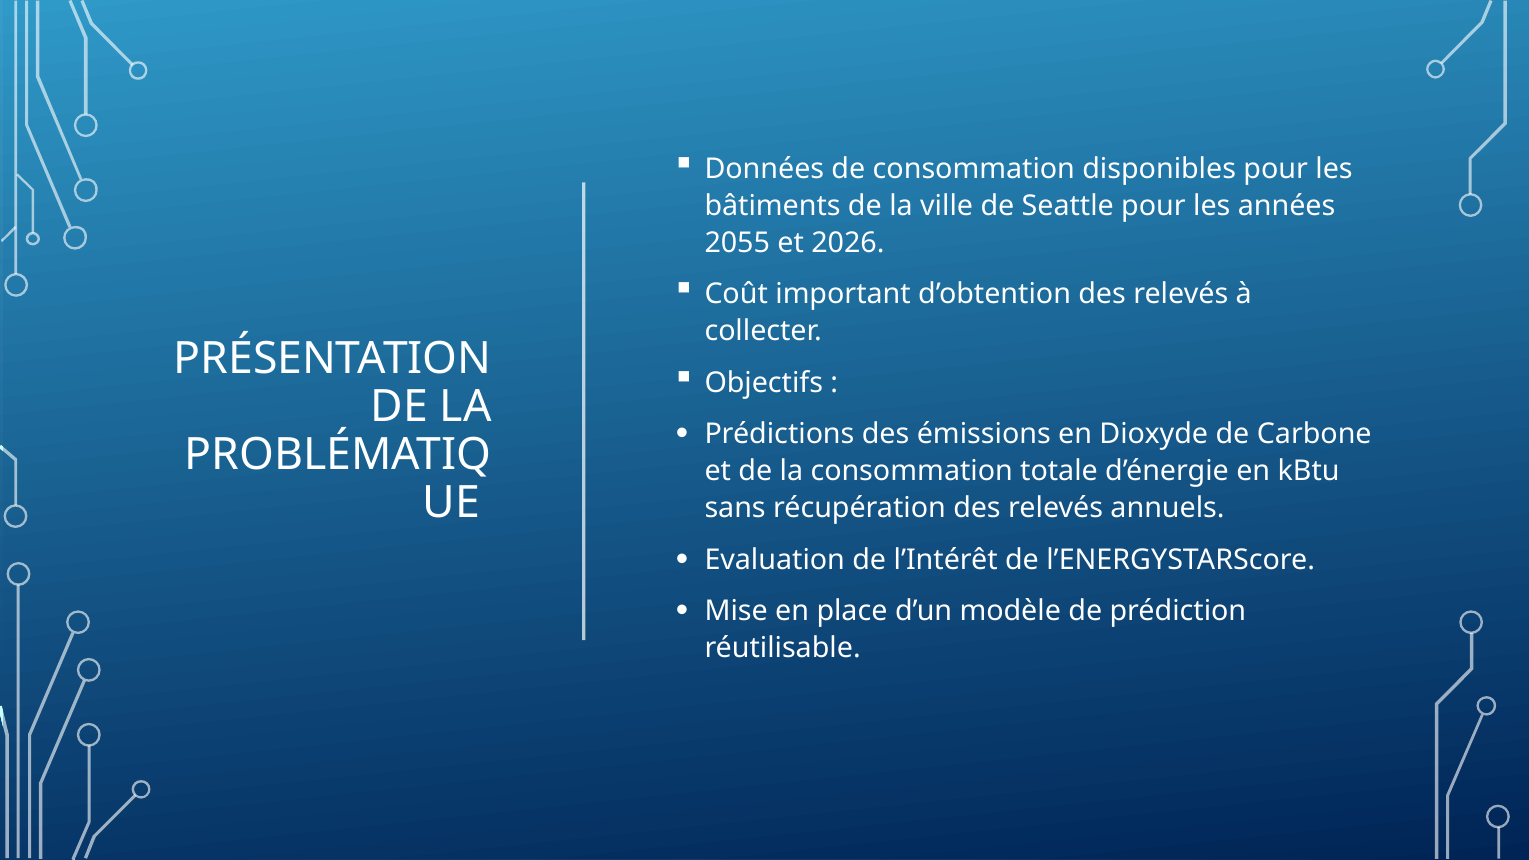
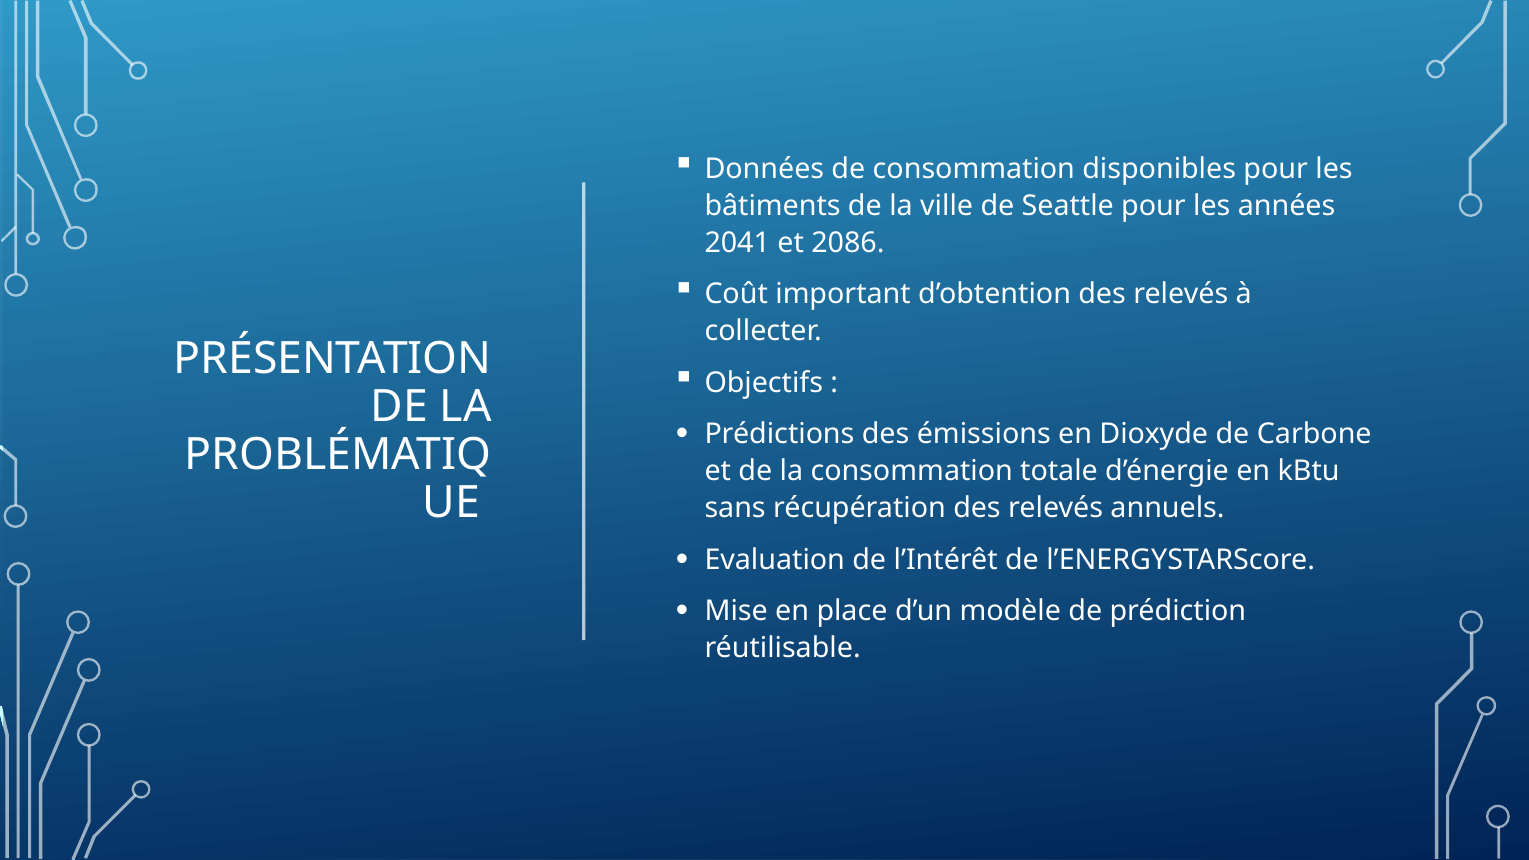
2055: 2055 -> 2041 (737, 243)
2026: 2026 -> 2086 (848, 243)
